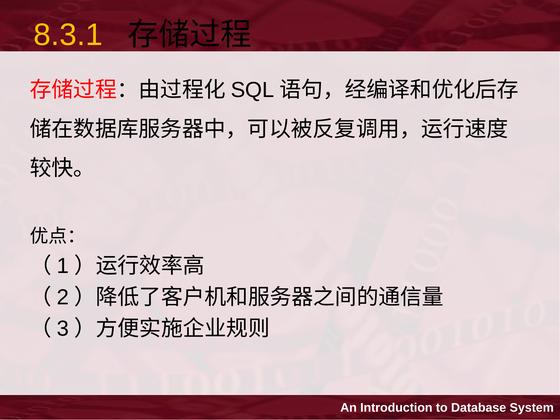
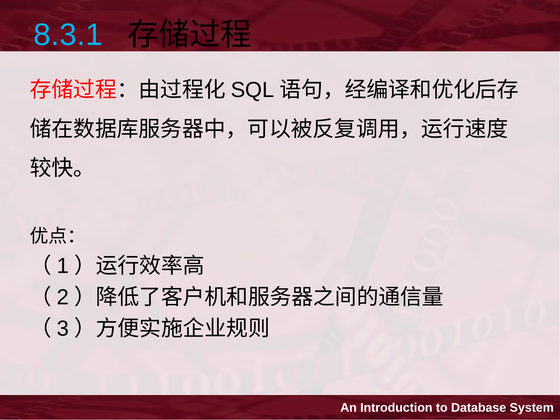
8.3.1 colour: yellow -> light blue (68, 35)
